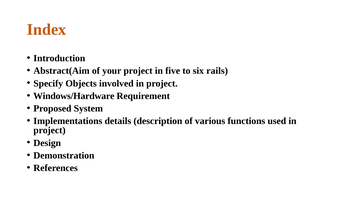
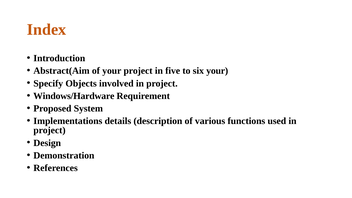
six rails: rails -> your (217, 71)
